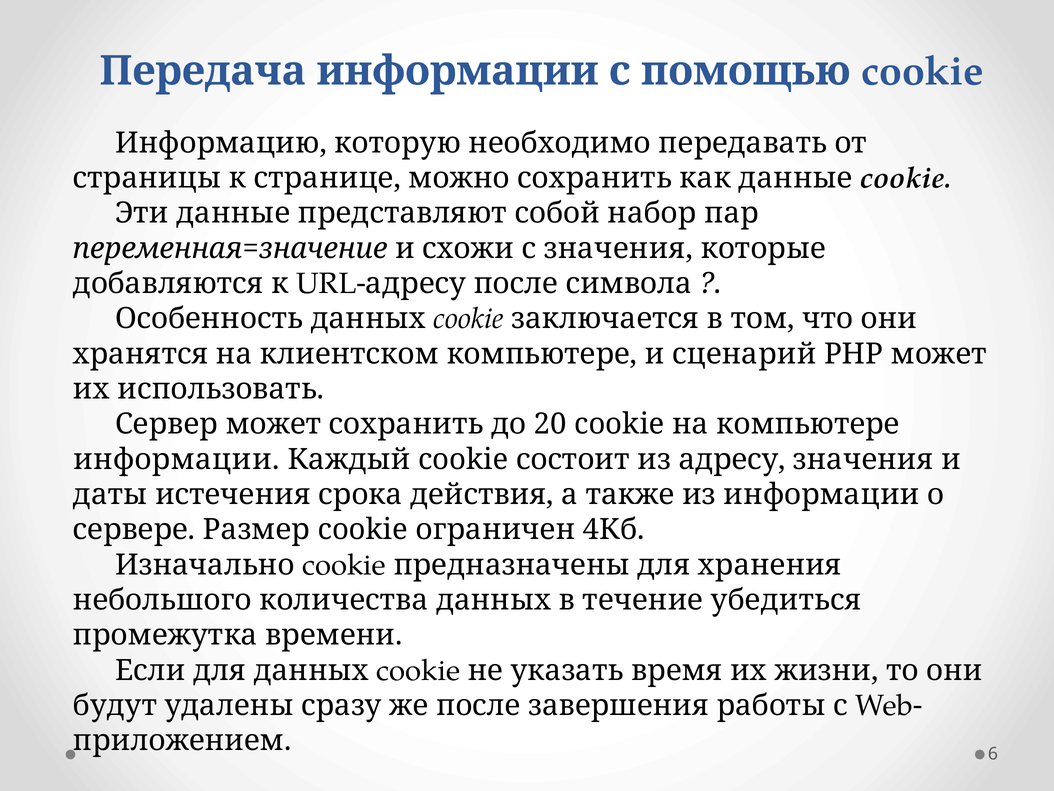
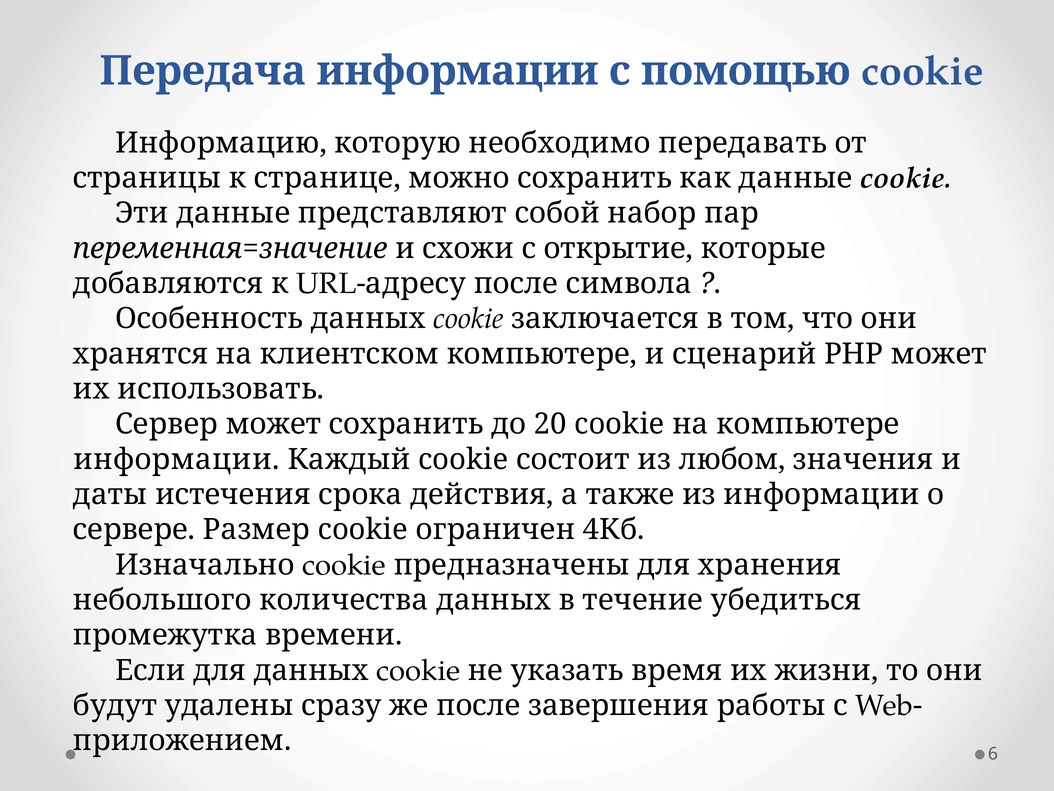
с значения: значения -> открытие (618, 248)
адресу: адресу -> любом (732, 459)
